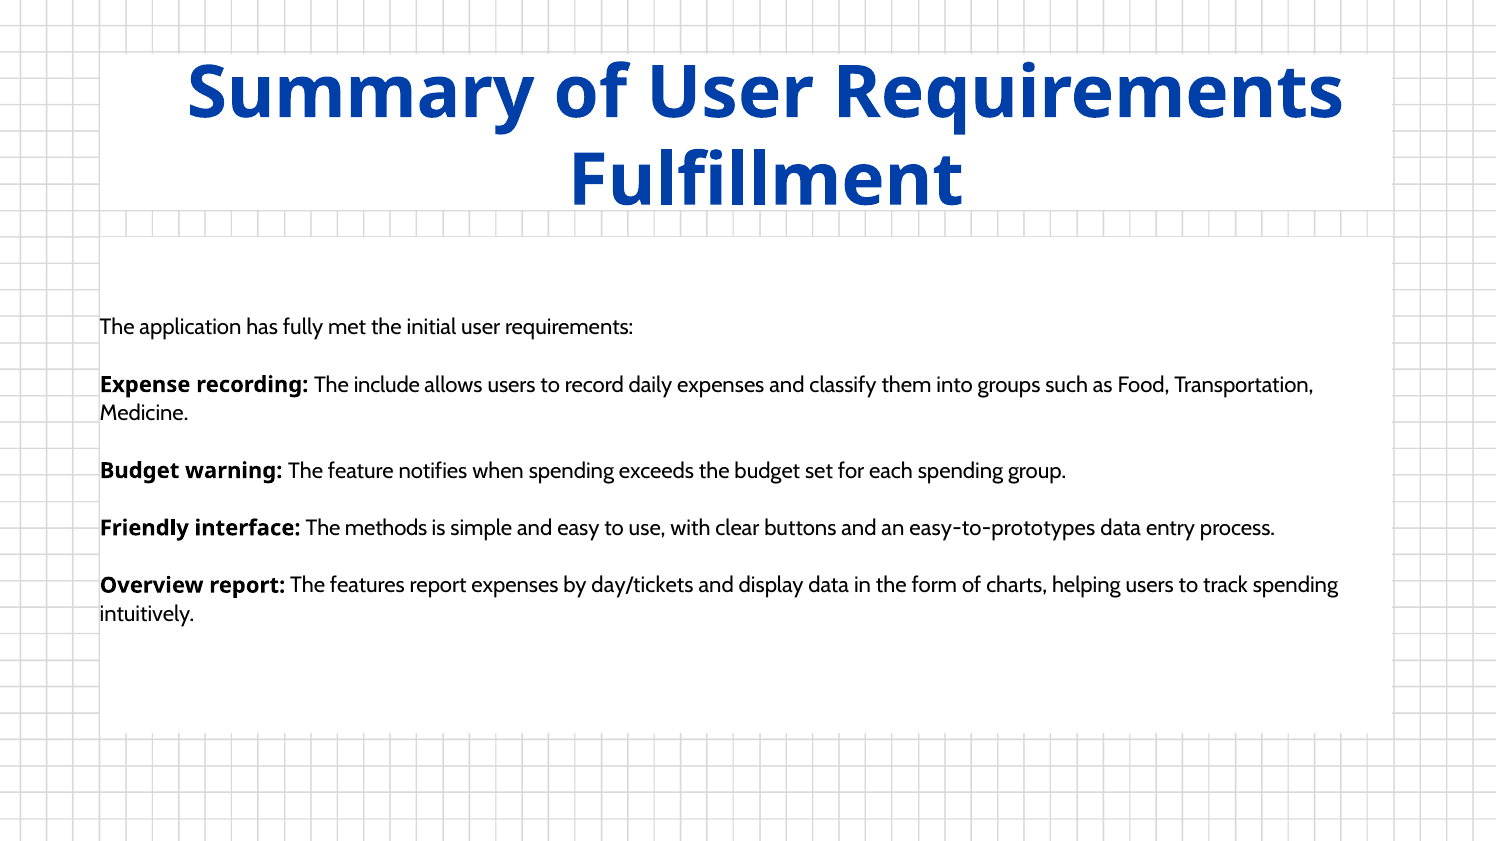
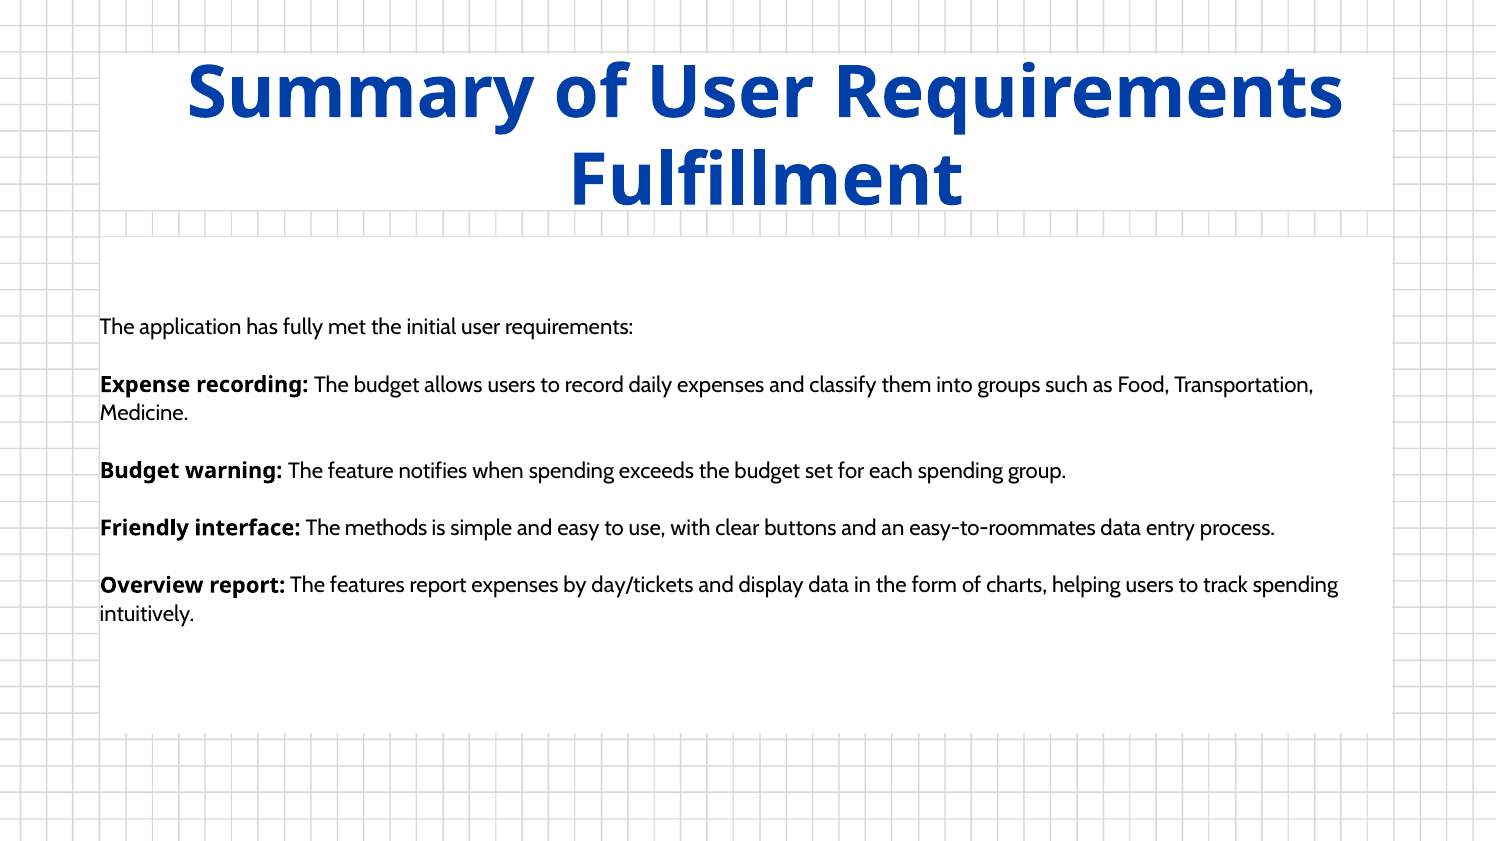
recording The include: include -> budget (387, 385)
easy-to-prototypes: easy-to-prototypes -> easy-to-roommates (1003, 528)
